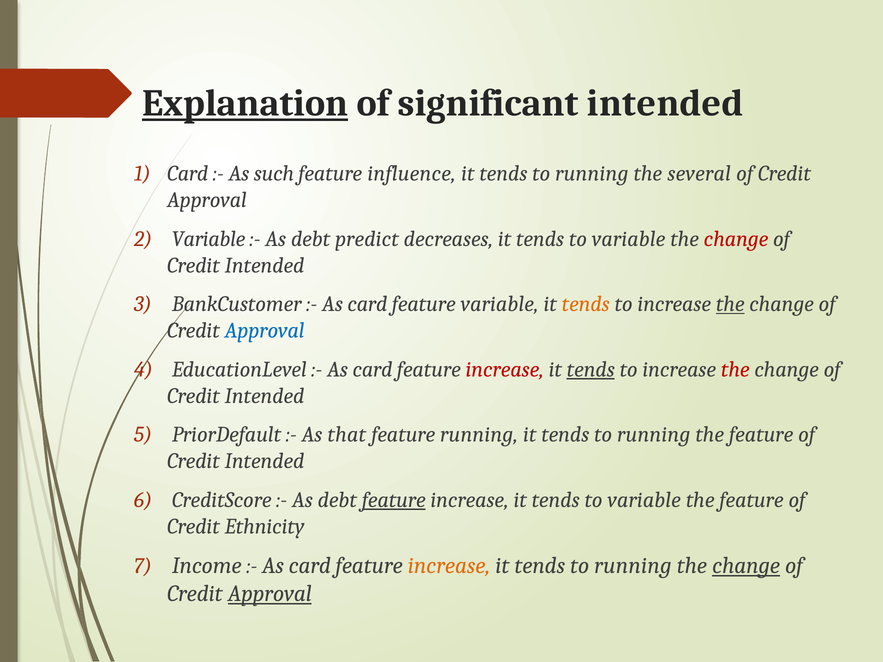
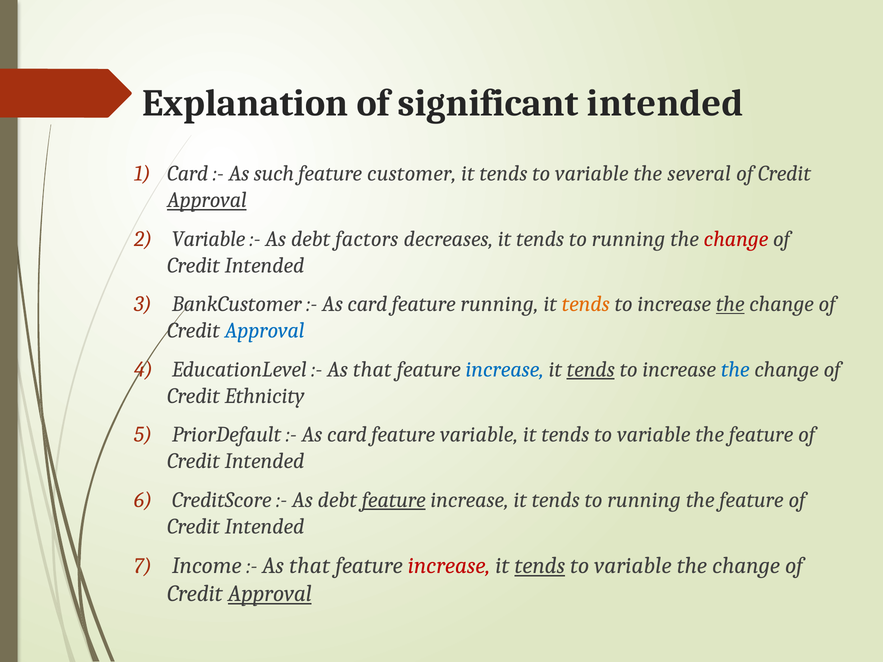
Explanation underline: present -> none (245, 103)
influence: influence -> customer (412, 174)
running: running -> variable (592, 174)
Approval underline: none -> present (207, 200)
predict: predict -> factors (367, 239)
variable: variable -> running (629, 239)
feature variable: variable -> running (500, 304)
card: card -> that (372, 369)
increase colour: red -> blue (505, 369)
the colour: red -> blue (735, 369)
Intended: Intended -> Ethnicity (265, 396)
that: that -> card (347, 435)
feature running: running -> variable (479, 435)
running: running -> variable (654, 435)
variable: variable -> running (644, 500)
Ethnicity: Ethnicity -> Intended (265, 526)
card: card -> that (310, 566)
increase colour: orange -> red (449, 566)
tends underline: none -> present (540, 566)
running: running -> variable (633, 566)
change underline: present -> none (746, 566)
